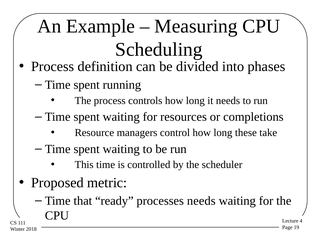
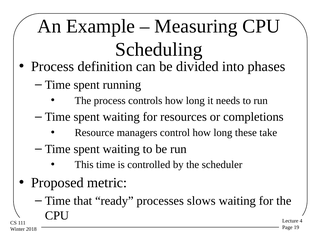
processes needs: needs -> slows (201, 201)
